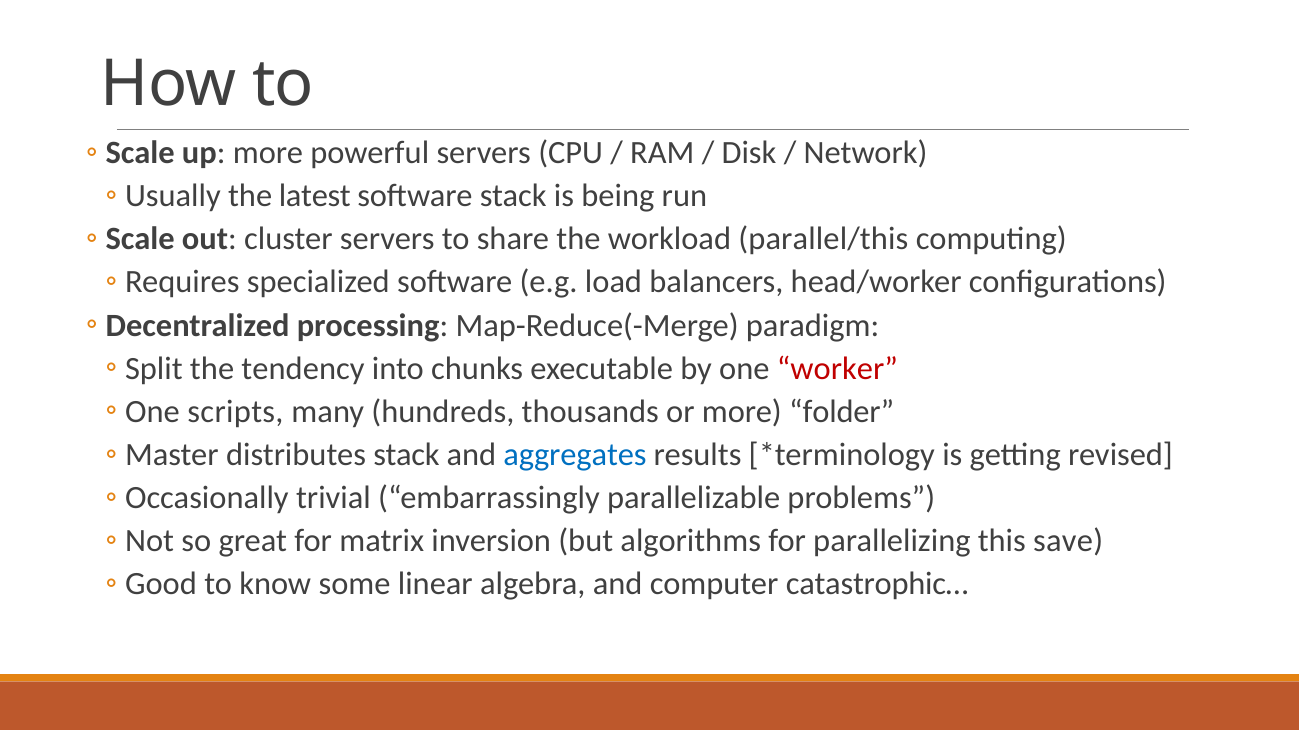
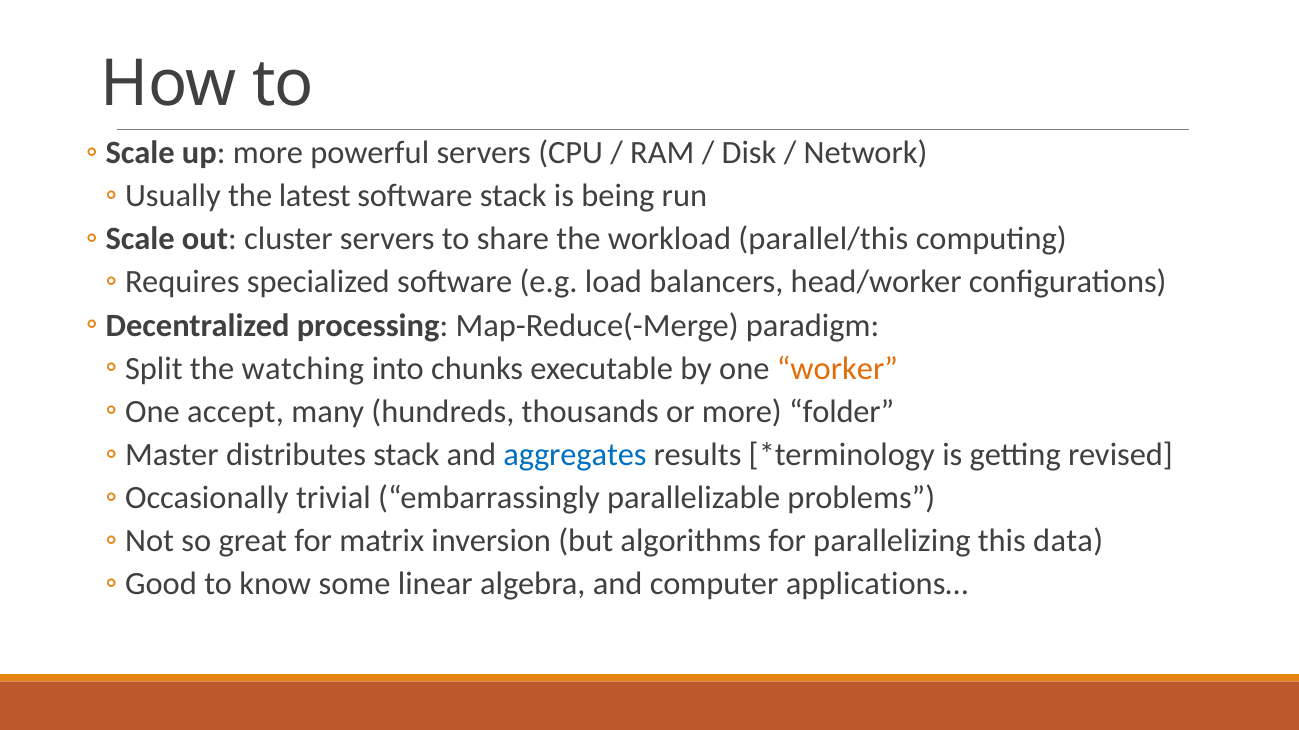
tendency: tendency -> watching (303, 369)
worker colour: red -> orange (837, 369)
scripts: scripts -> accept (236, 412)
save: save -> data (1068, 542)
catastrophic…: catastrophic… -> applications… (877, 585)
